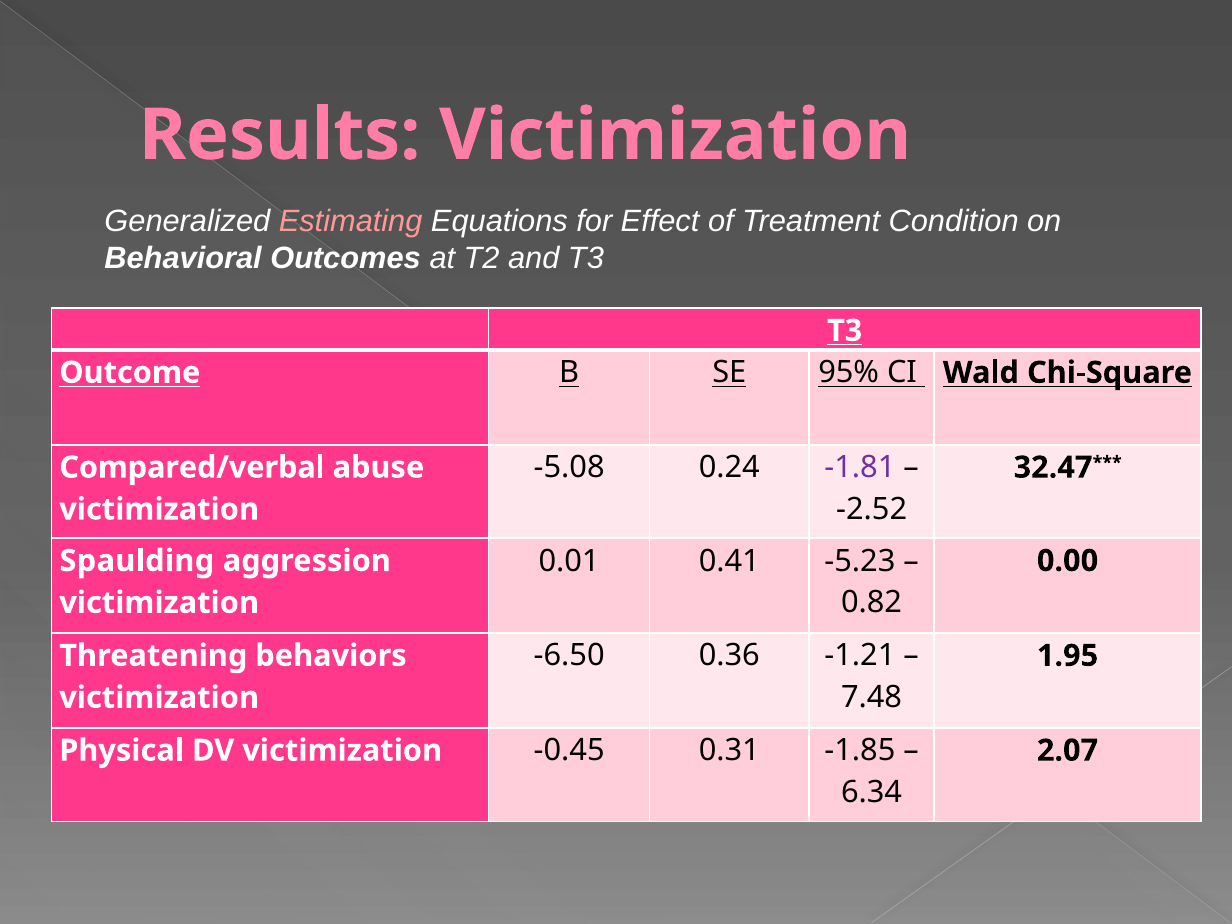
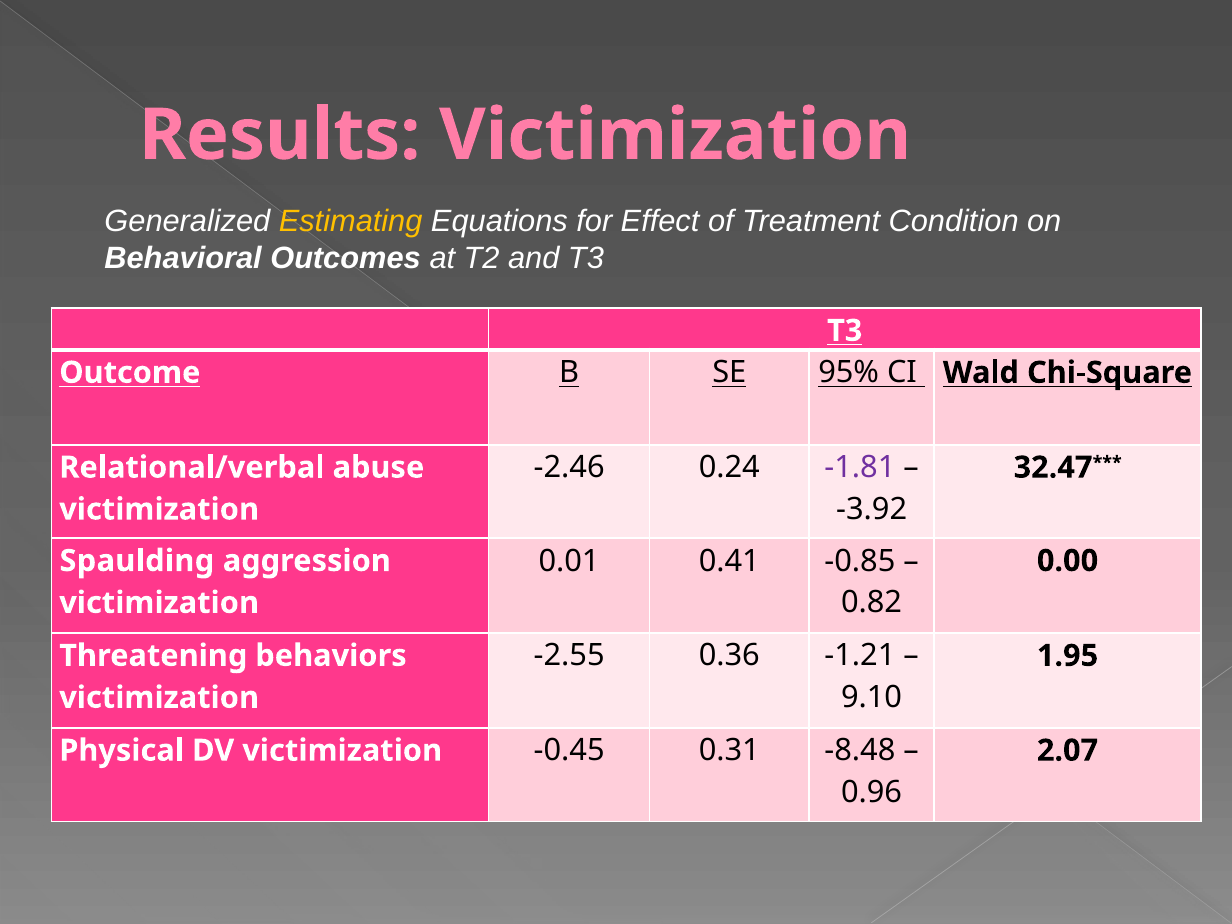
Estimating colour: pink -> yellow (351, 222)
-5.08: -5.08 -> -2.46 (569, 467)
Compared/verbal: Compared/verbal -> Relational/verbal (192, 467)
-2.52: -2.52 -> -3.92 (872, 509)
-5.23: -5.23 -> -0.85 (860, 561)
-6.50: -6.50 -> -2.55 (569, 656)
7.48: 7.48 -> 9.10 (872, 698)
-1.85: -1.85 -> -8.48 (860, 751)
6.34: 6.34 -> 0.96 (872, 792)
